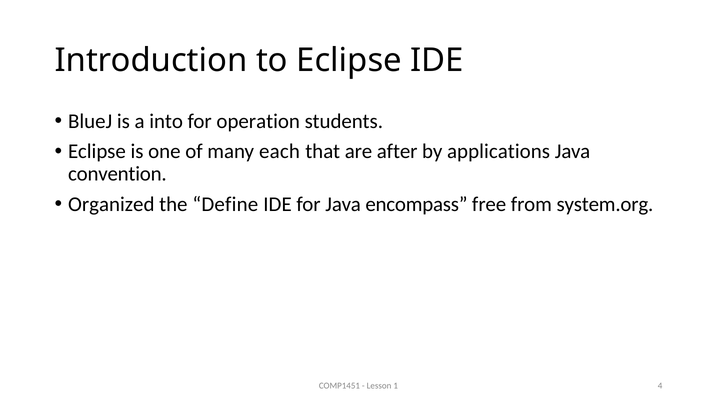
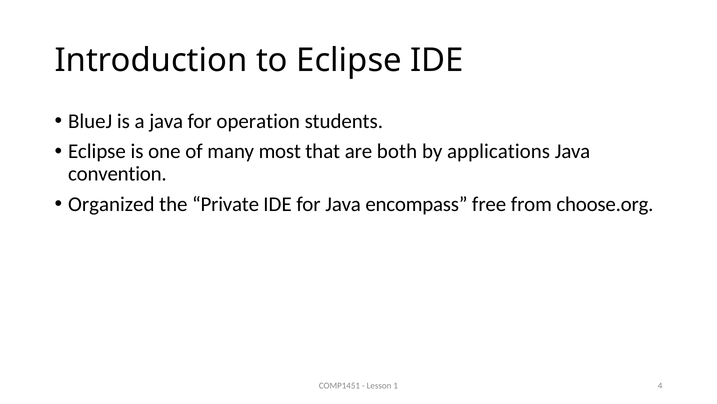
a into: into -> java (166, 121)
each: each -> most (280, 151)
after: after -> both (397, 151)
Define: Define -> Private (226, 204)
system.org: system.org -> choose.org (605, 204)
